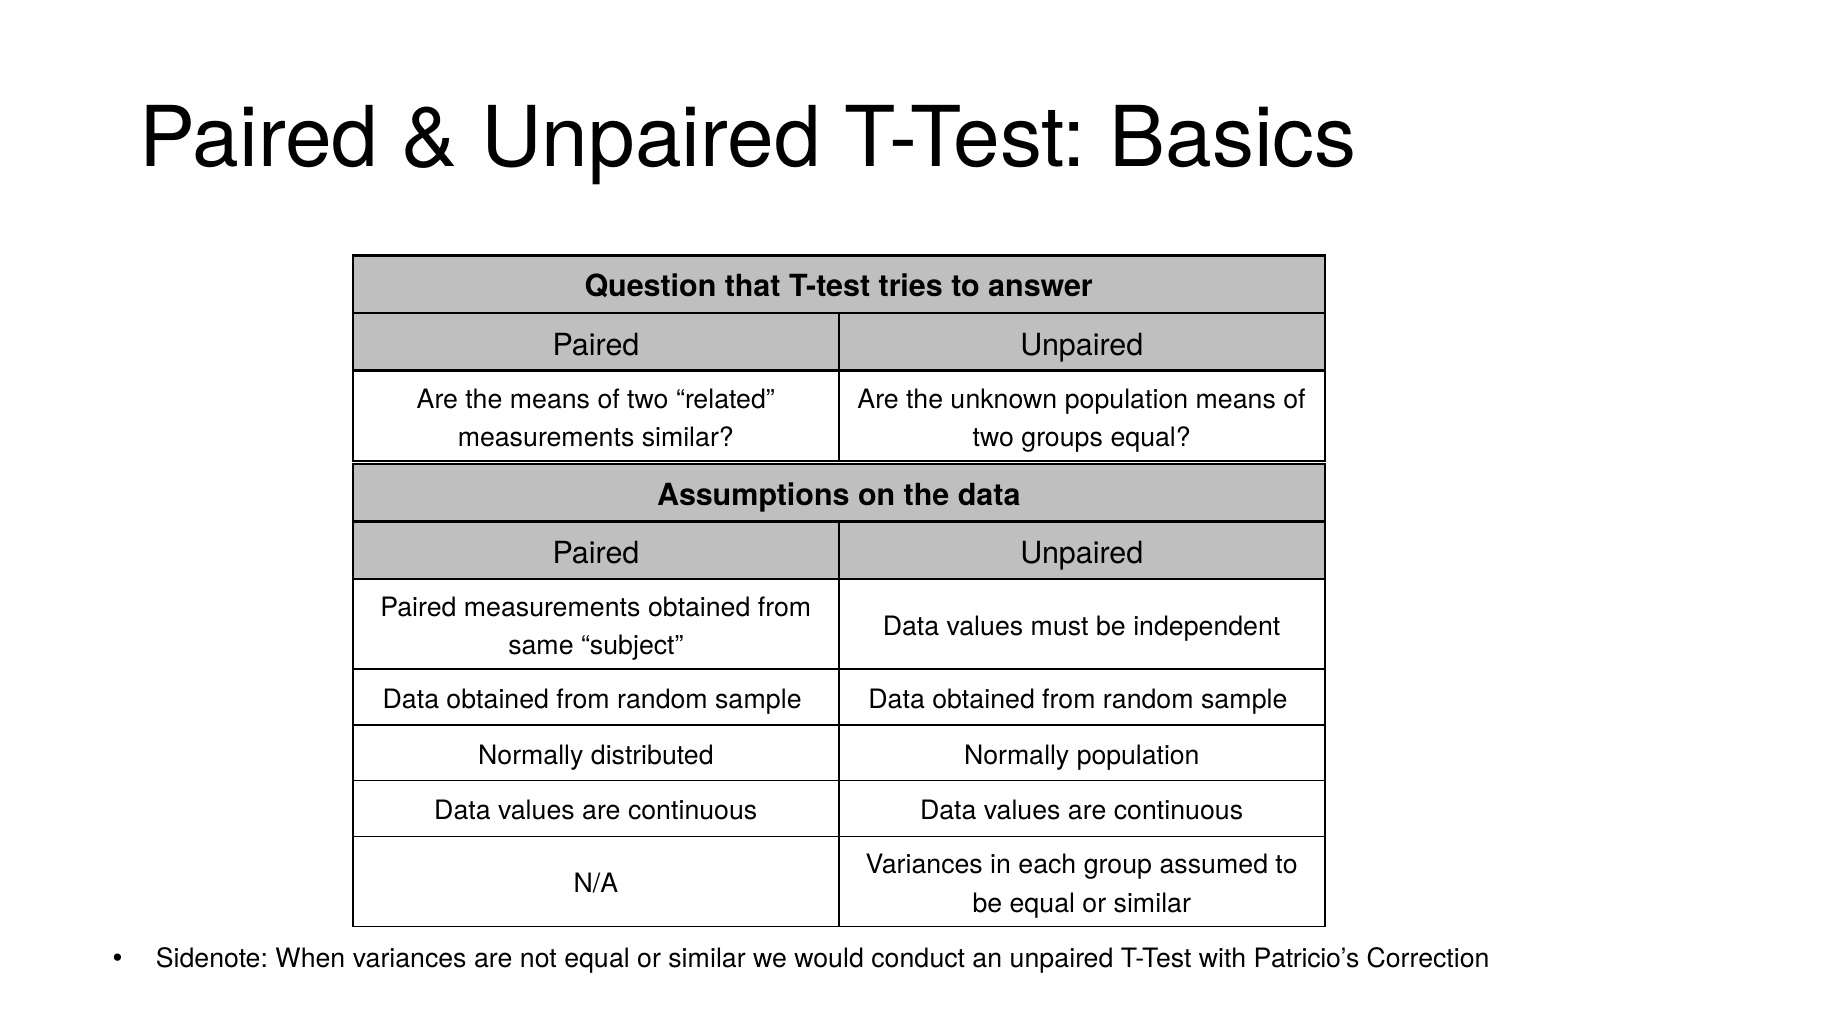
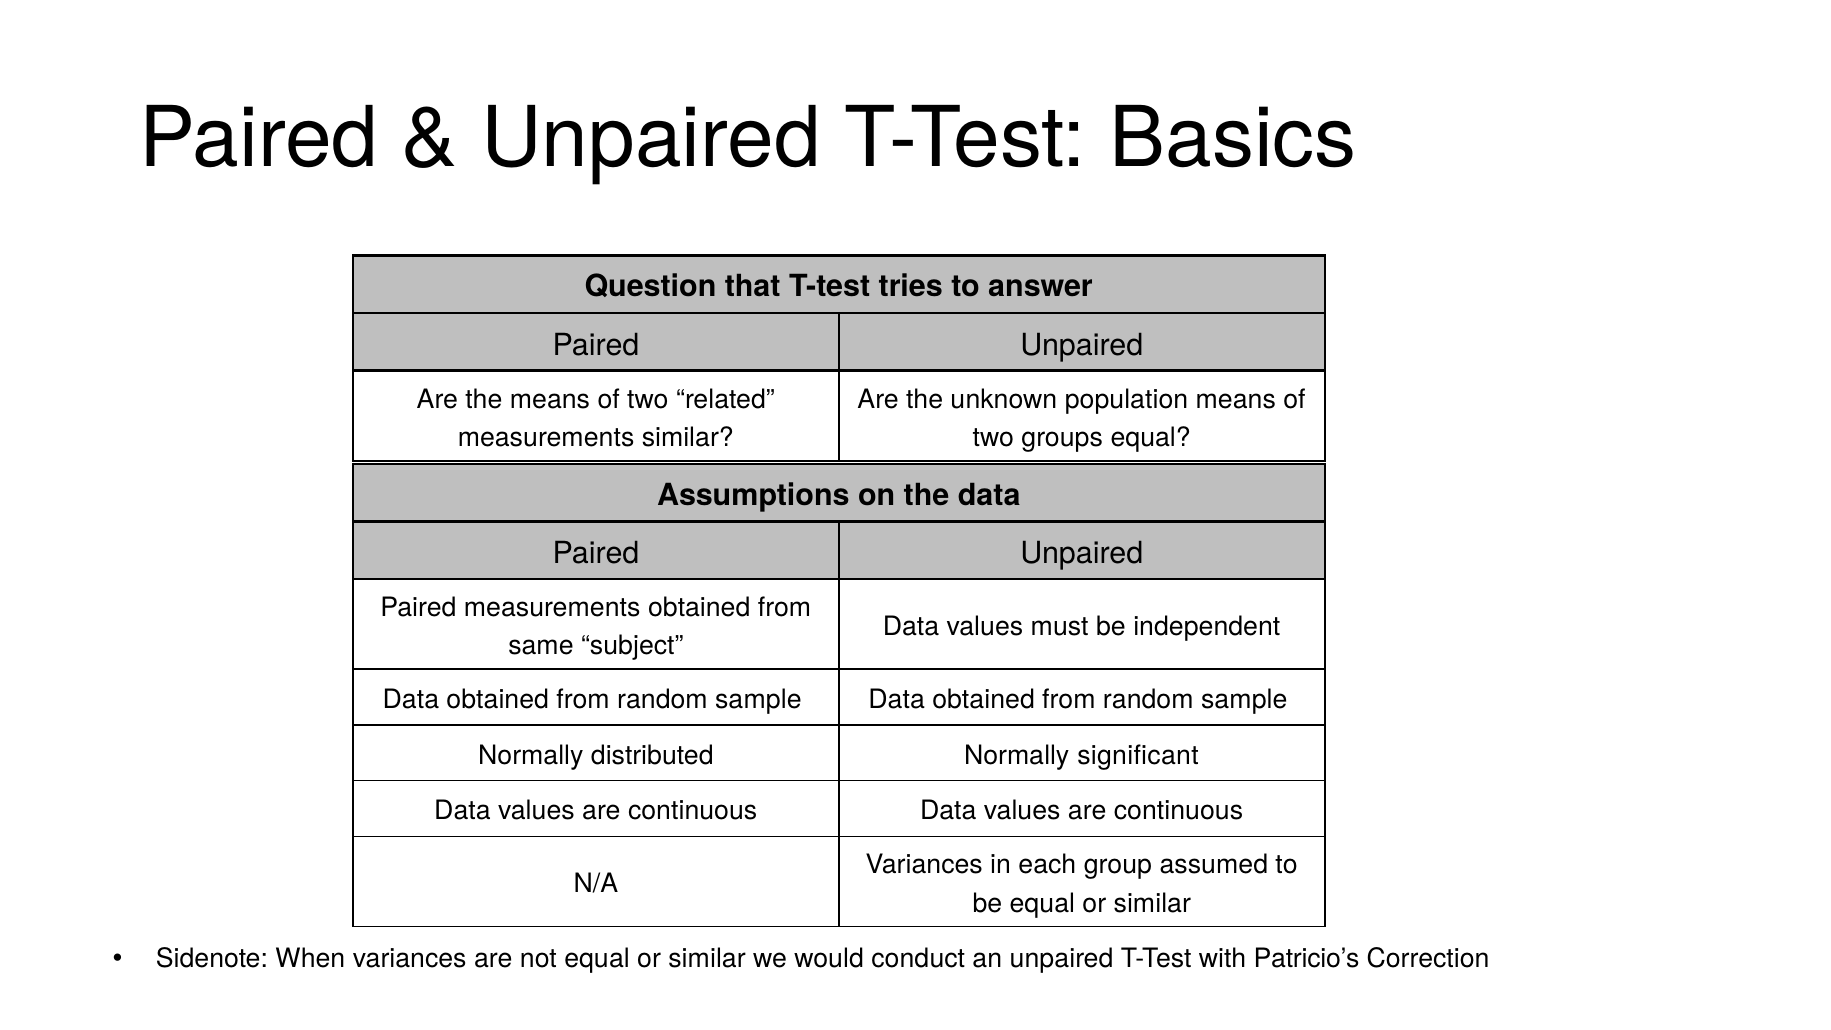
Normally population: population -> significant (1138, 755)
